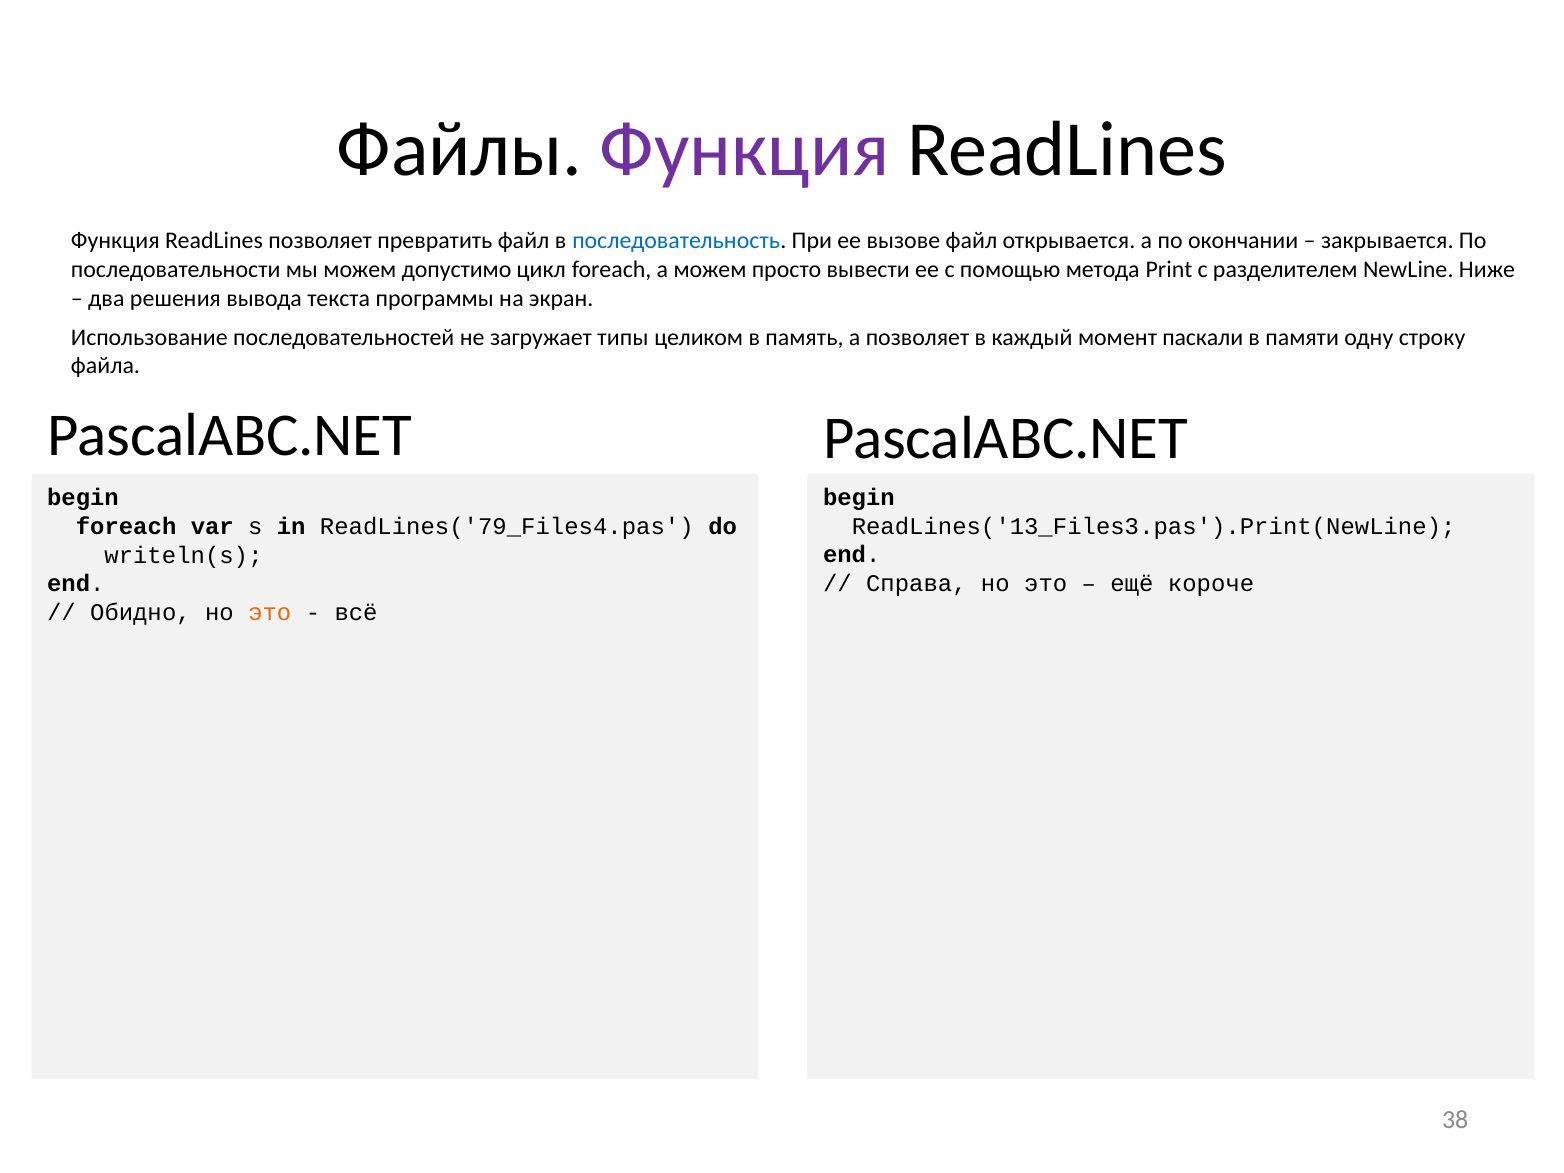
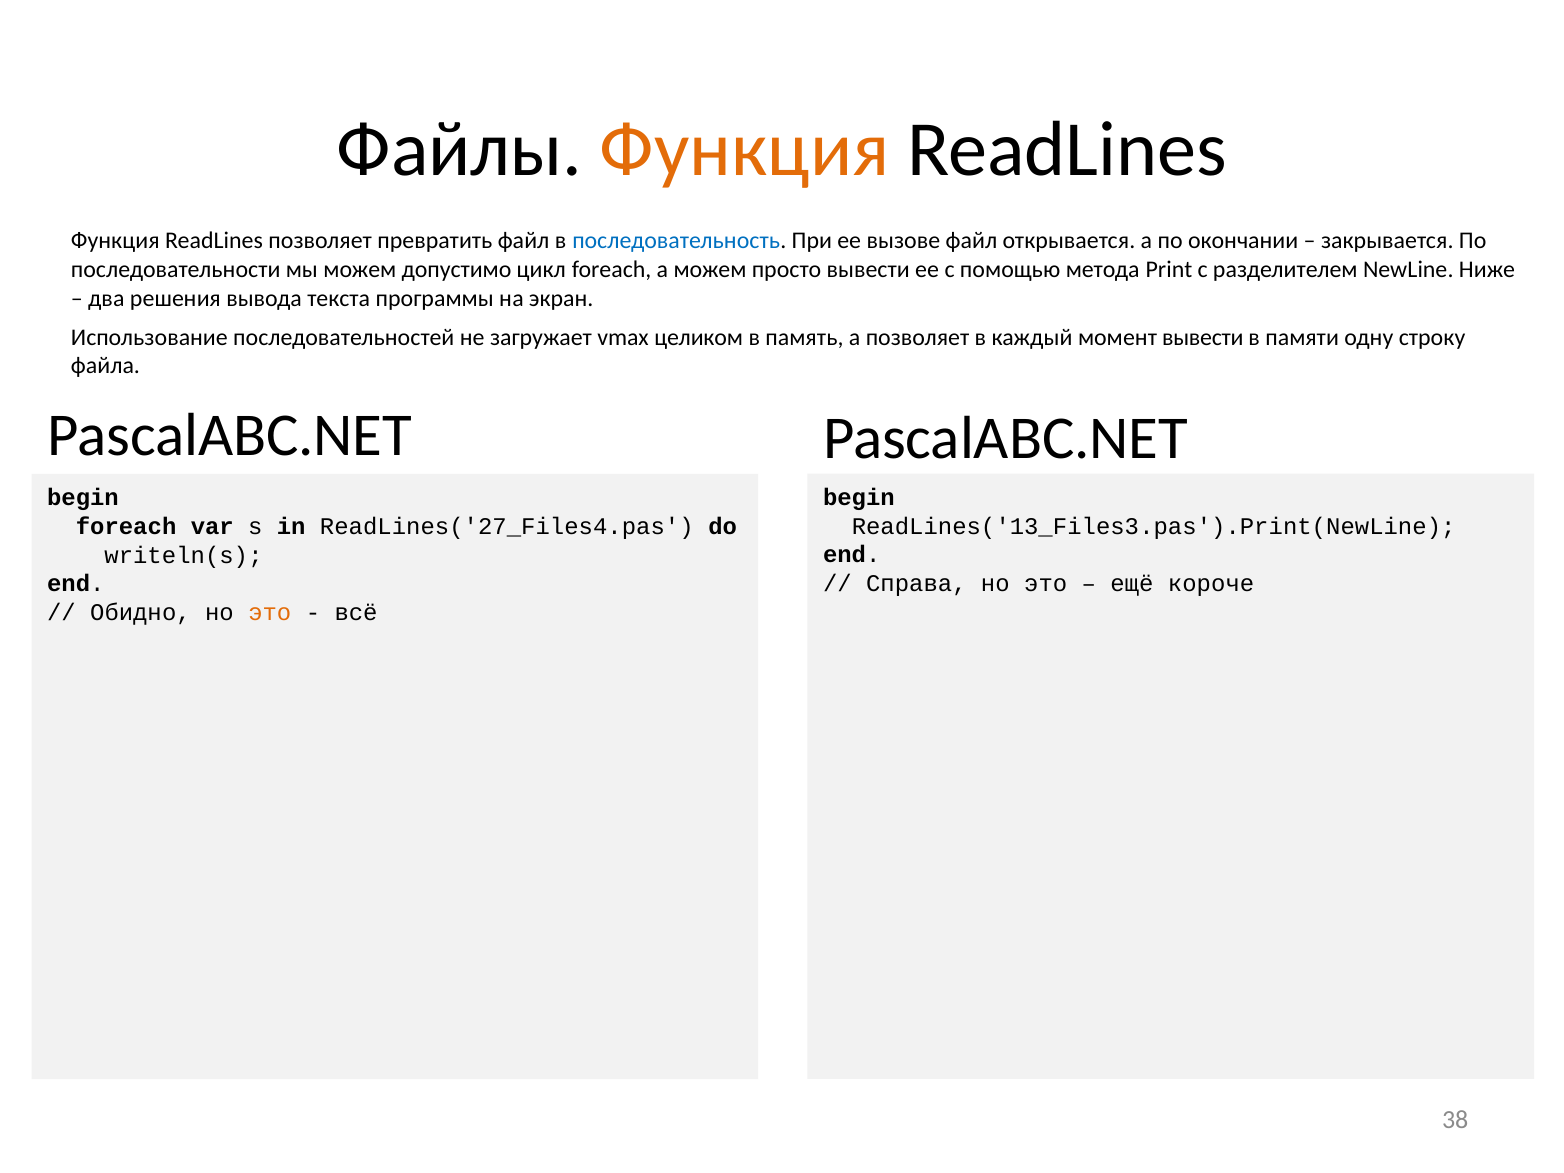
Функция colour: purple -> orange (745, 150)
типы: типы -> vmax (623, 337)
момент паскали: паскали -> вывести (1203, 337)
ReadLines('79_Files4.pas: ReadLines('79_Files4.pas -> ReadLines('27_Files4.pas (507, 526)
